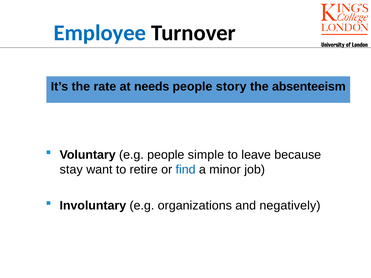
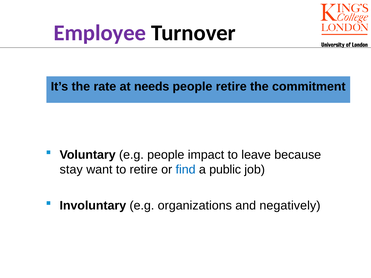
Employee colour: blue -> purple (100, 33)
people story: story -> retire (231, 87)
absenteeism: absenteeism -> commitment (309, 87)
simple: simple -> impact (206, 155)
minor: minor -> public (225, 170)
